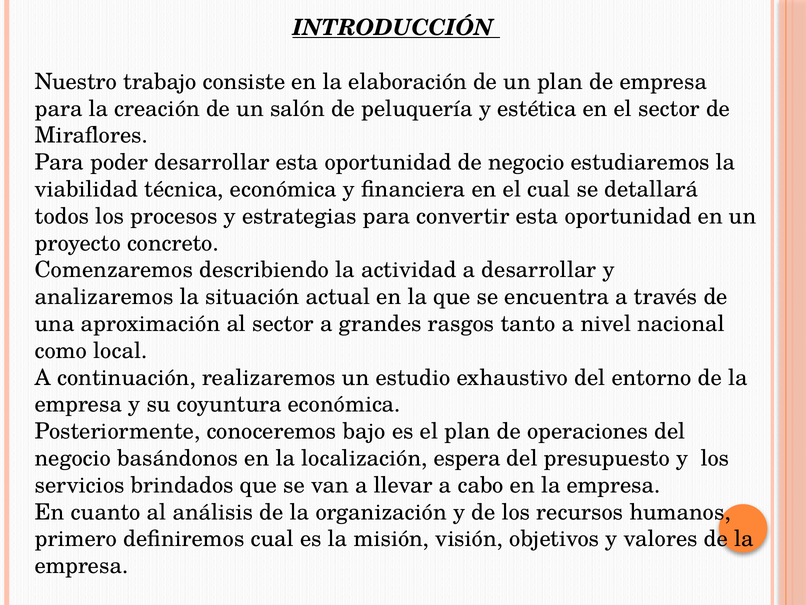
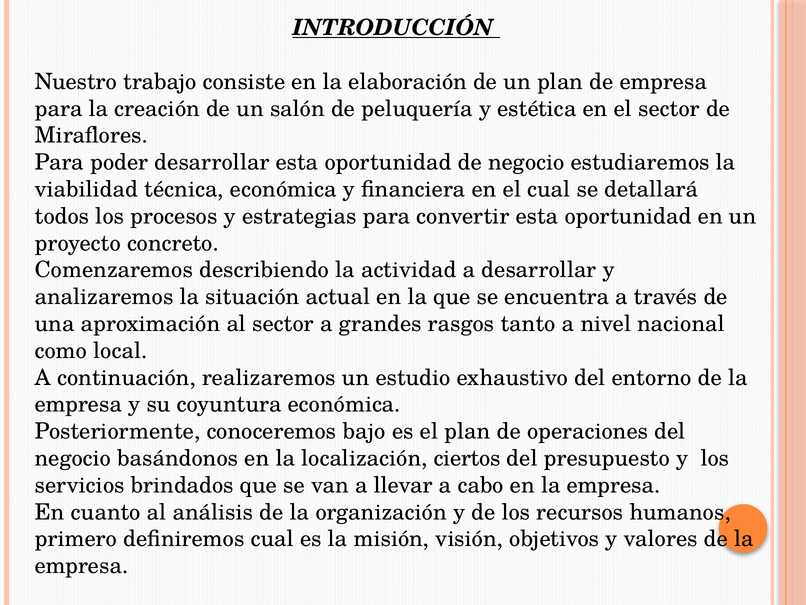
espera: espera -> ciertos (467, 458)
